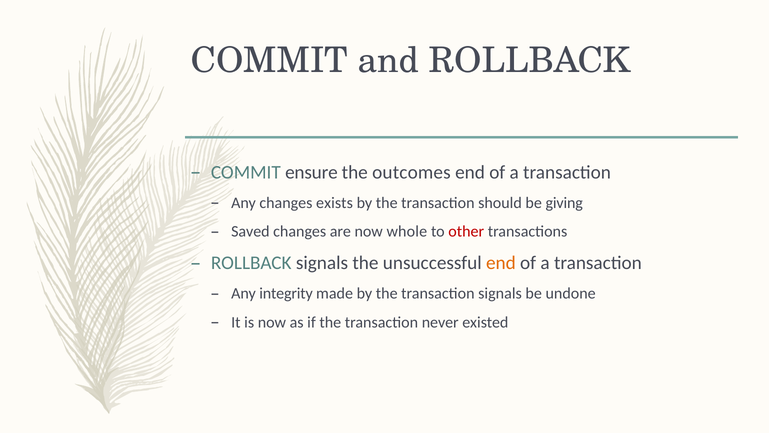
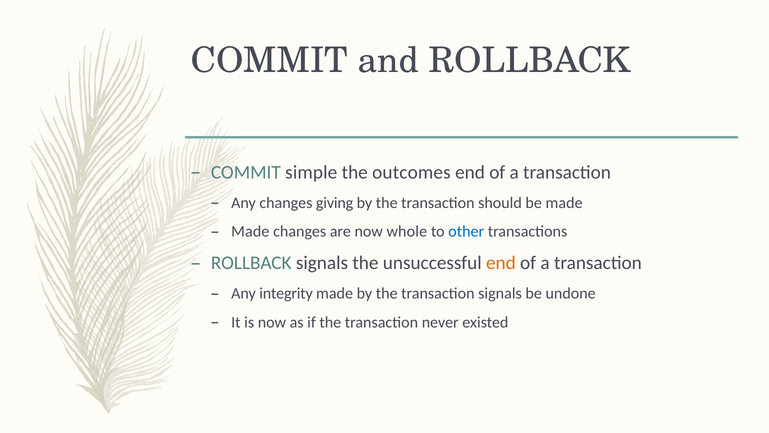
ensure: ensure -> simple (311, 172)
exists: exists -> giving (335, 203)
be giving: giving -> made (564, 203)
Saved: Saved -> Made (250, 231)
other colour: red -> blue (466, 231)
